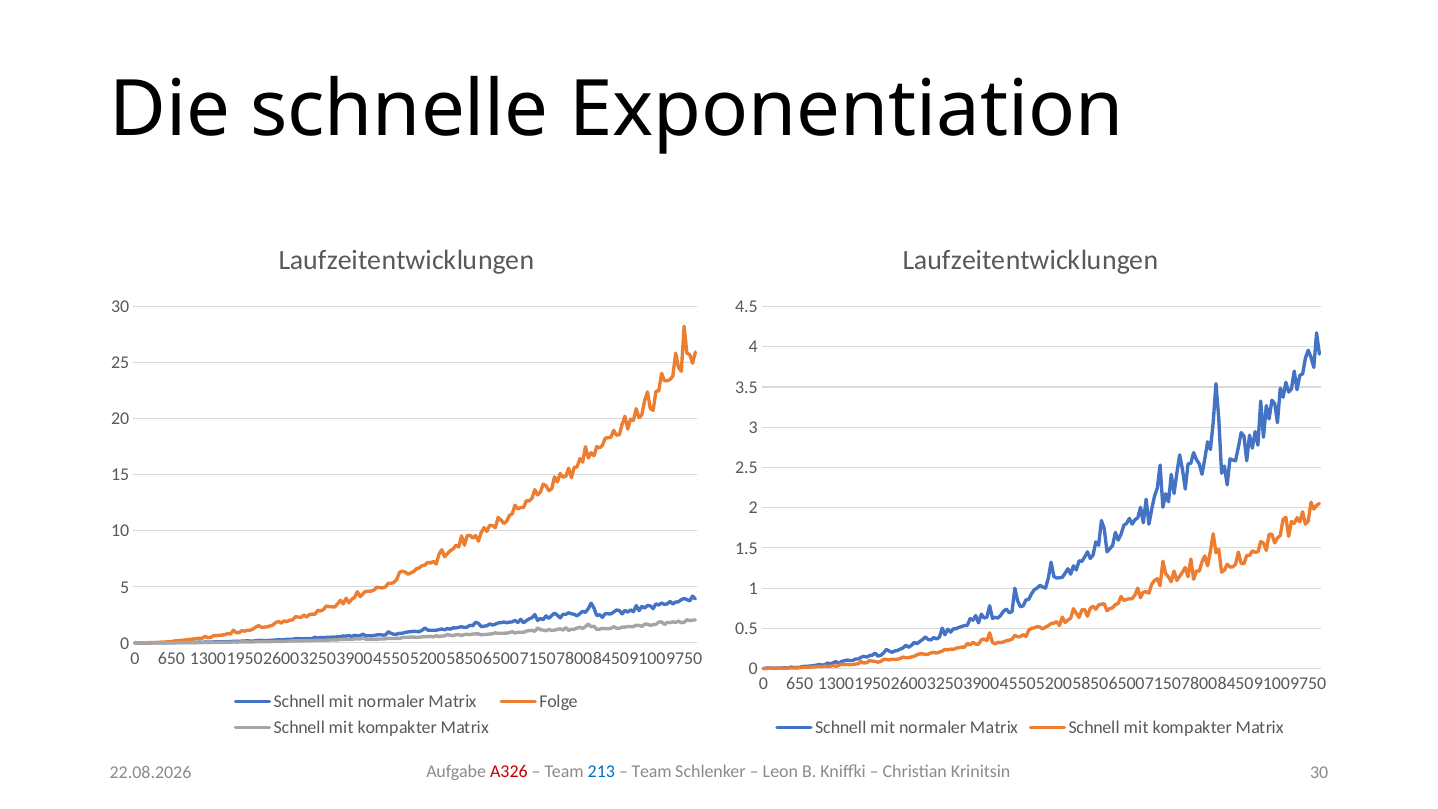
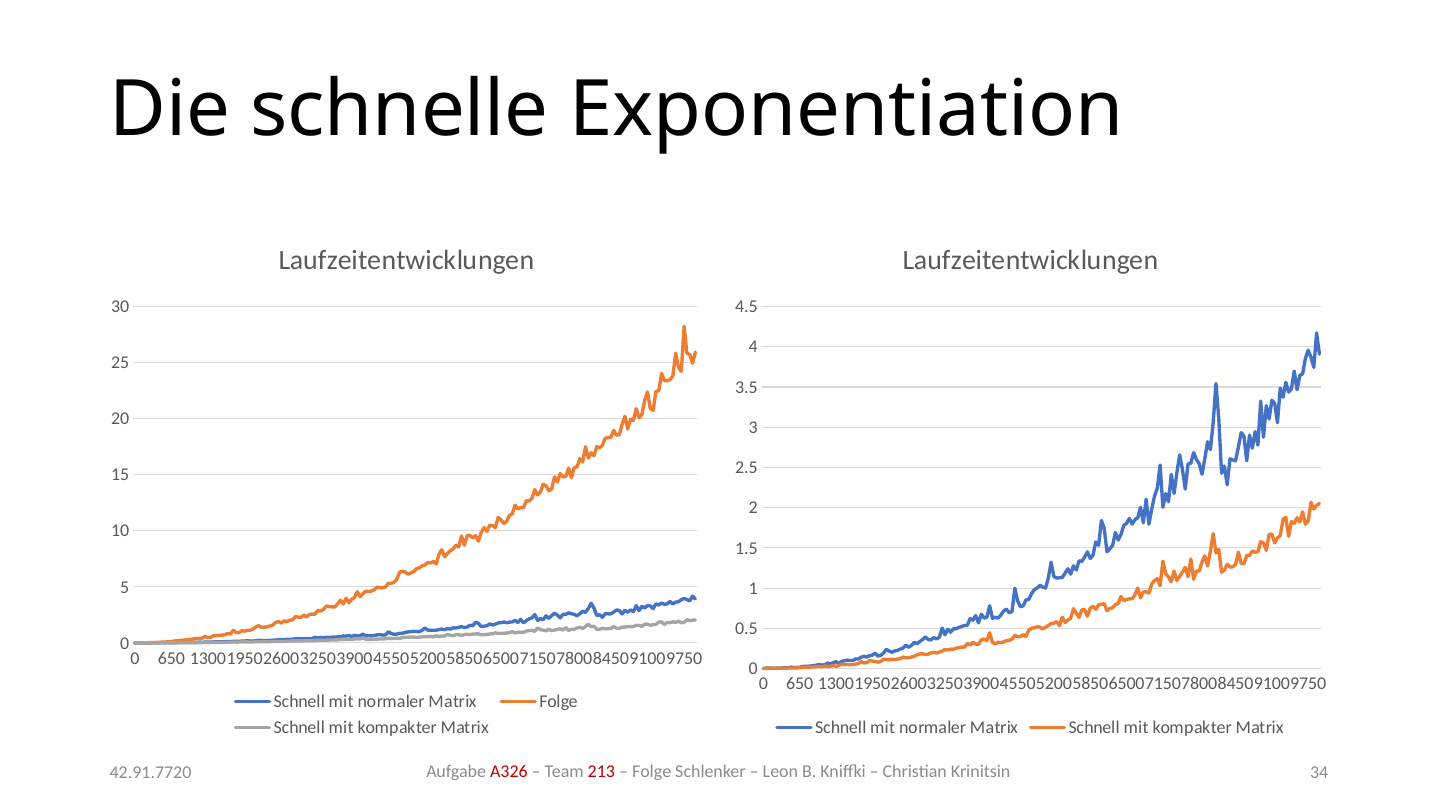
22.08.2026: 22.08.2026 -> 42.91.7720 (151, 772)
213 colour: blue -> red (601, 771)
Team: Team -> Folge (652, 771)
Krinitsin 30: 30 -> 34 (1319, 772)
